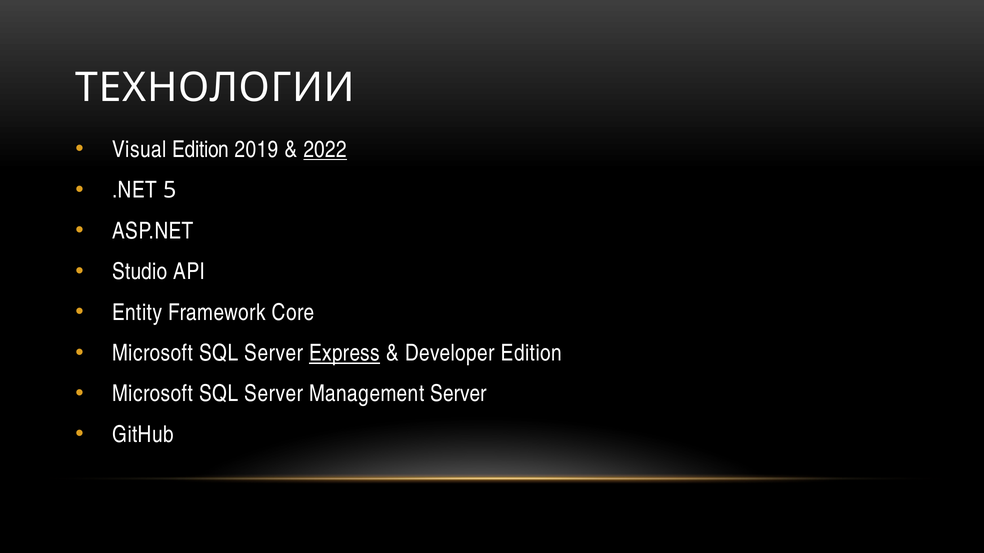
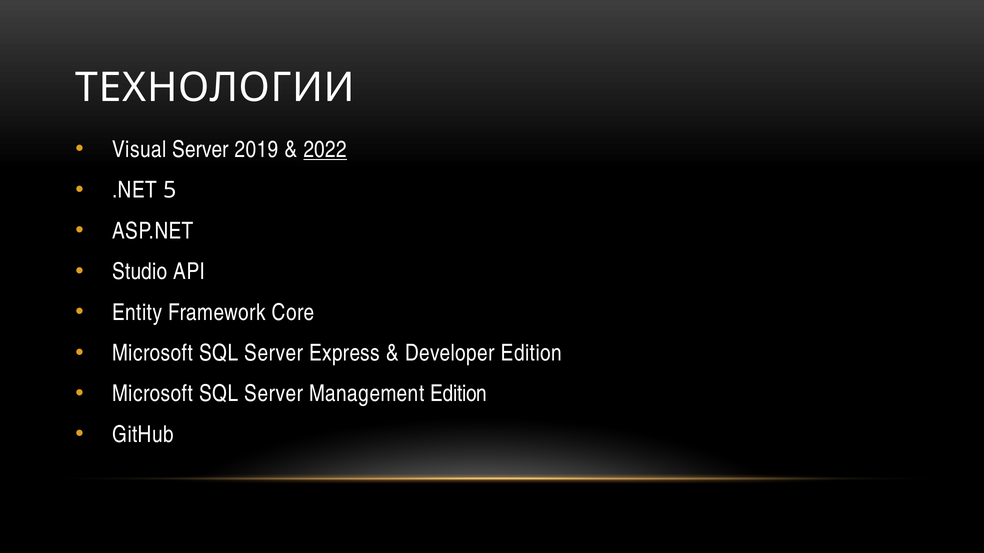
Visual Edition: Edition -> Server (200, 150)
Express underline: present -> none (345, 353)
Management Server: Server -> Edition (459, 394)
